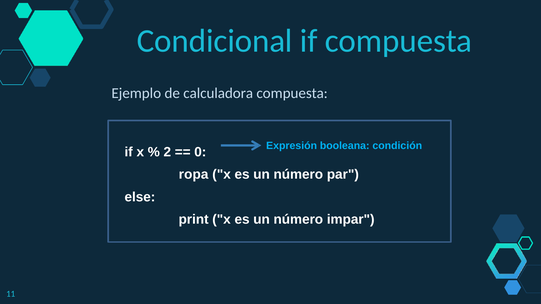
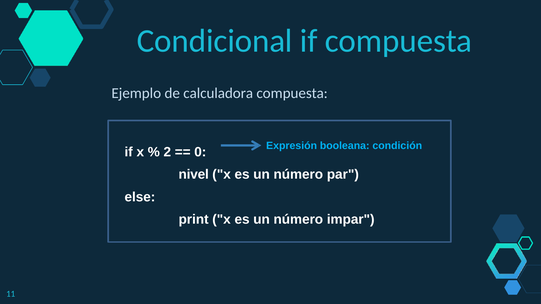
ropa: ropa -> nivel (194, 175)
